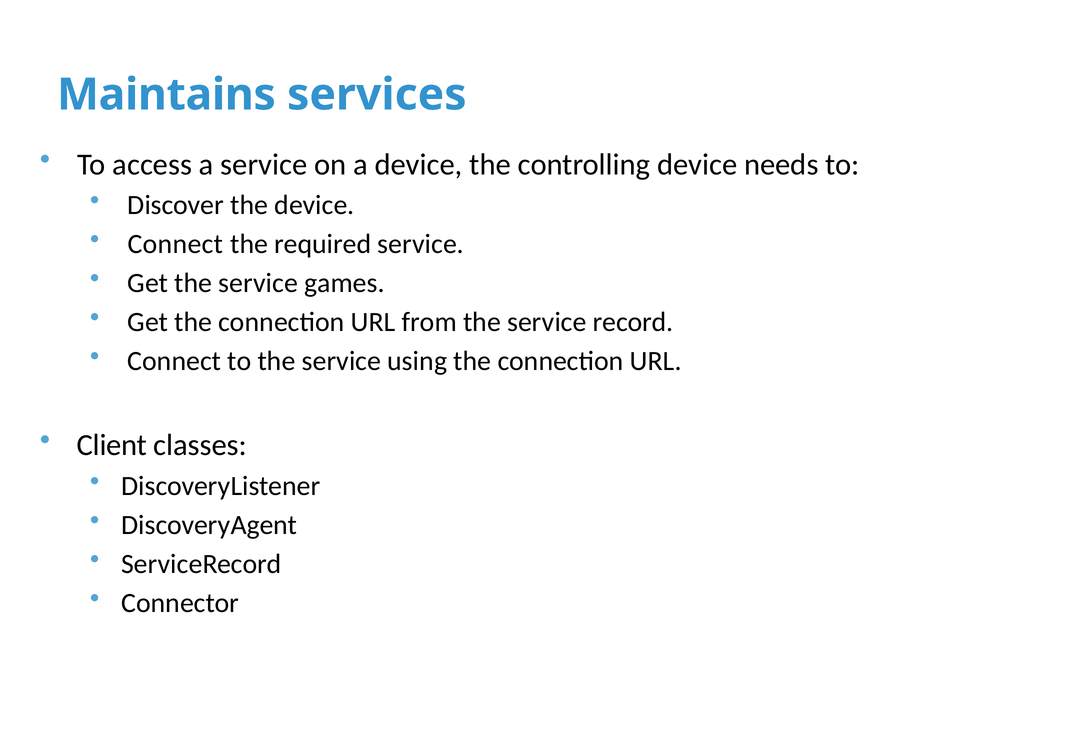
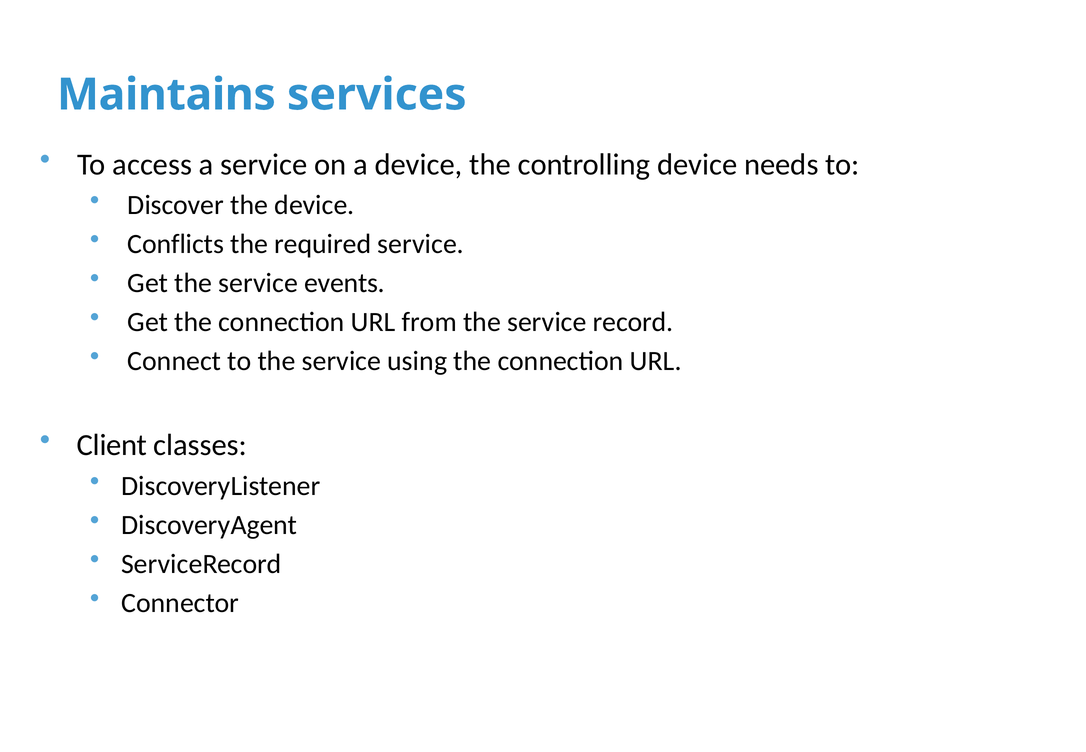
Connect: Connect -> Conflicts (176, 244)
games: games -> events (345, 283)
